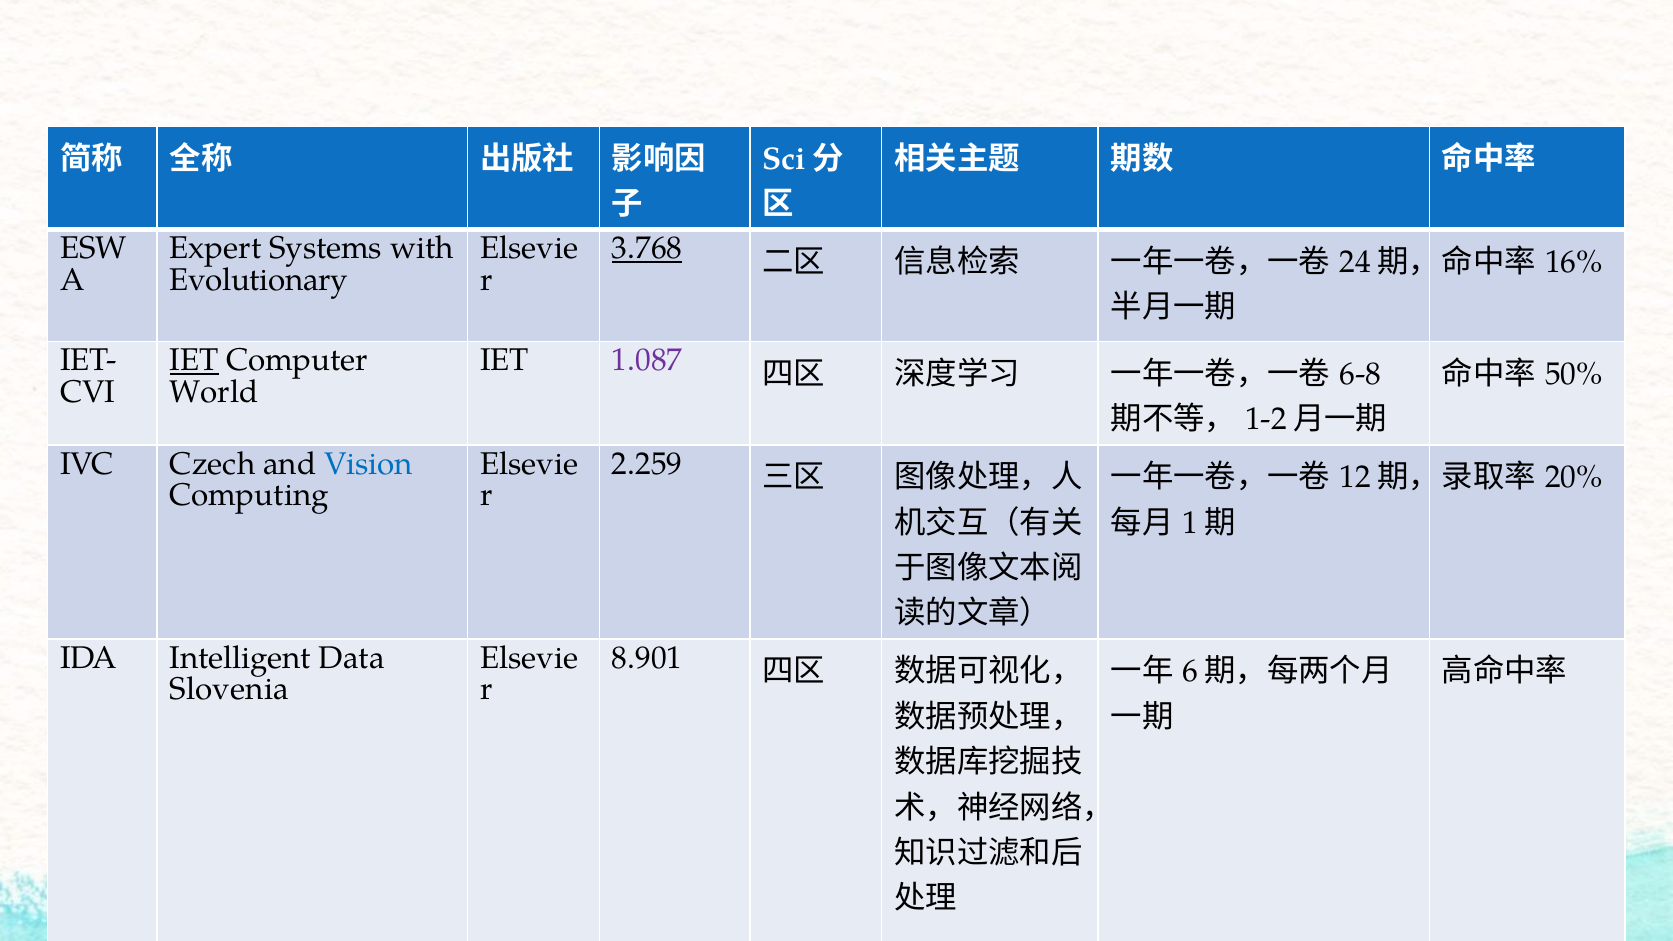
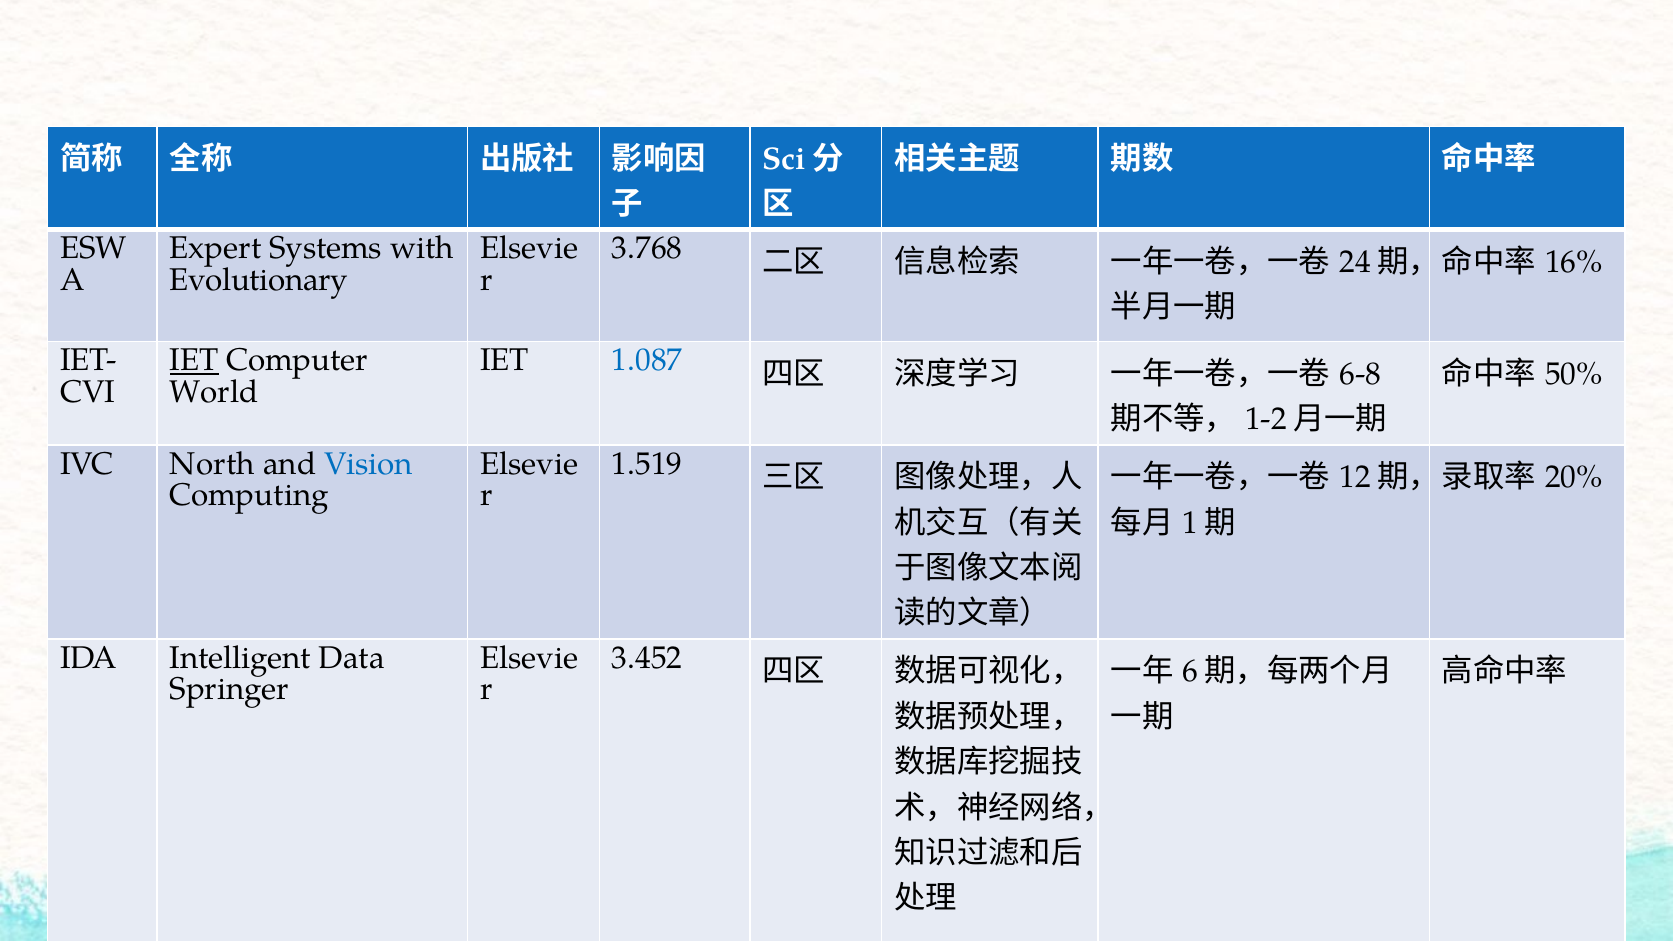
3.768 underline: present -> none (647, 249)
1.087 colour: purple -> blue (647, 360)
Czech: Czech -> North (212, 464)
2.259: 2.259 -> 1.519 (647, 464)
8.901: 8.901 -> 3.452 (647, 658)
Slovenia: Slovenia -> Springer (229, 690)
